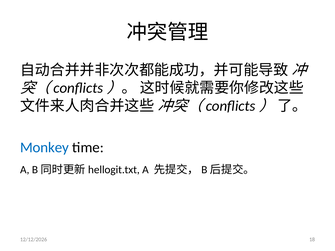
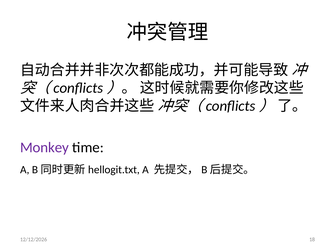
Monkey colour: blue -> purple (45, 148)
